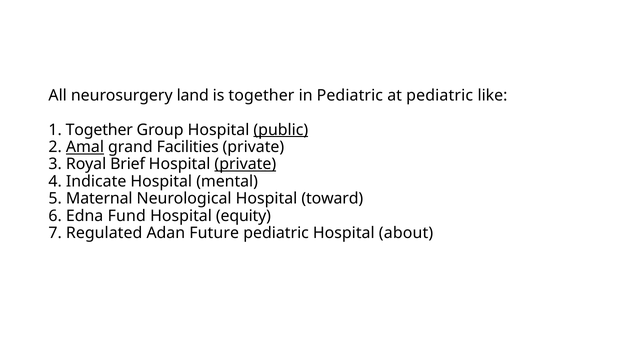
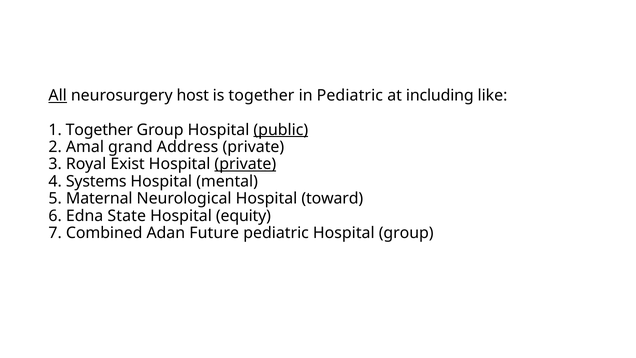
All underline: none -> present (58, 95)
land: land -> host (193, 95)
at pediatric: pediatric -> including (440, 95)
Amal underline: present -> none (85, 147)
Facilities: Facilities -> Address (188, 147)
Brief: Brief -> Exist (128, 164)
Indicate: Indicate -> Systems (96, 181)
Fund: Fund -> State (127, 216)
Regulated: Regulated -> Combined (104, 233)
Hospital about: about -> group (406, 233)
